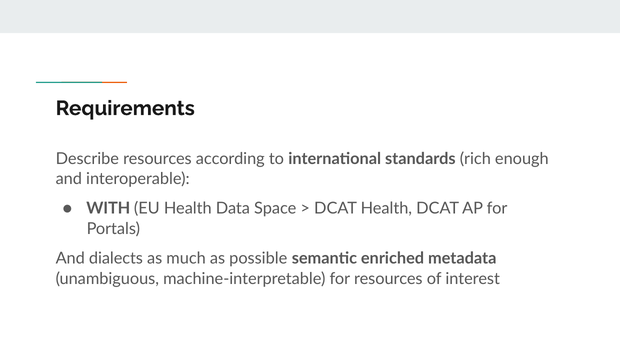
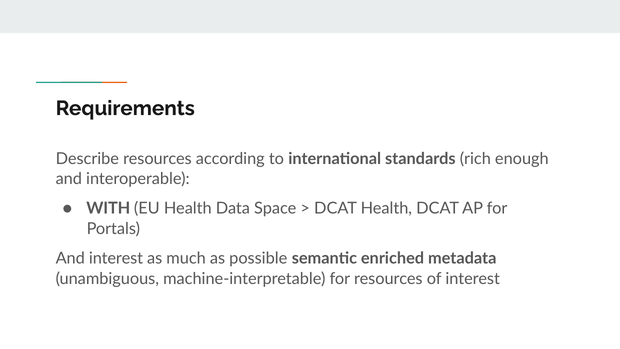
And dialects: dialects -> interest (116, 258)
